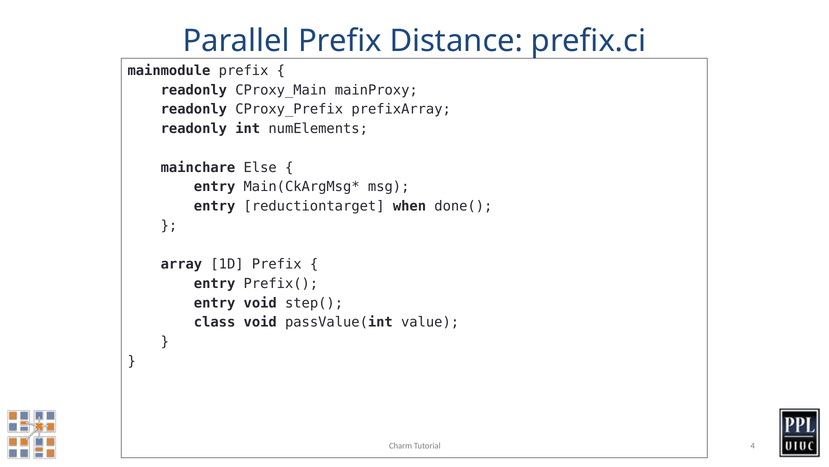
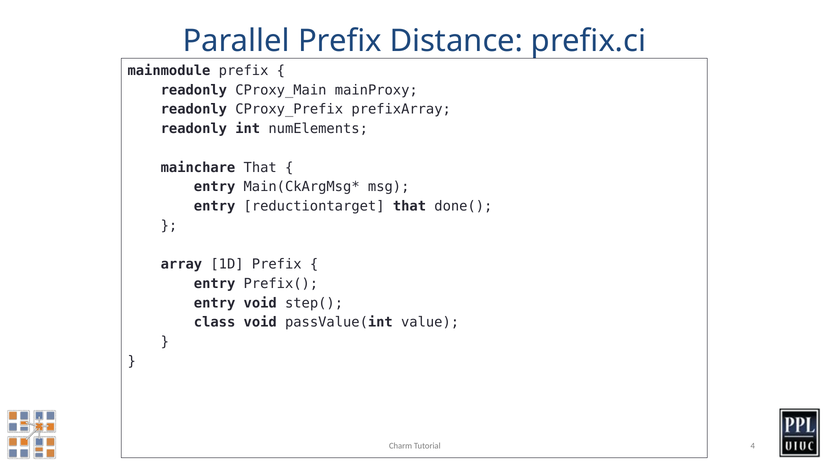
mainchare Else: Else -> That (260, 167)
reductiontarget when: when -> that (409, 206)
